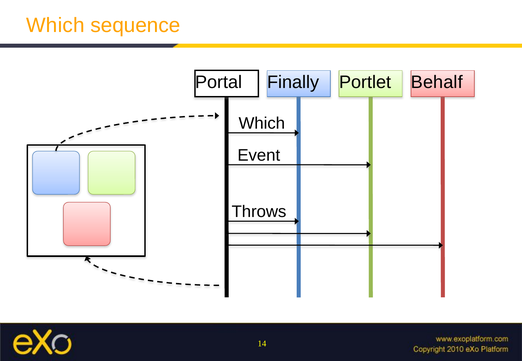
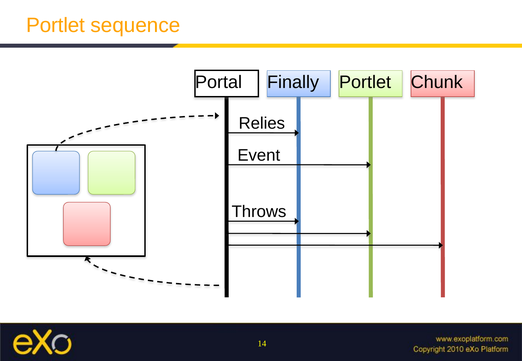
Which: Which -> Portlet (56, 25)
Behalf: Behalf -> Chunk (437, 82)
Which: Which -> Relies (262, 123)
